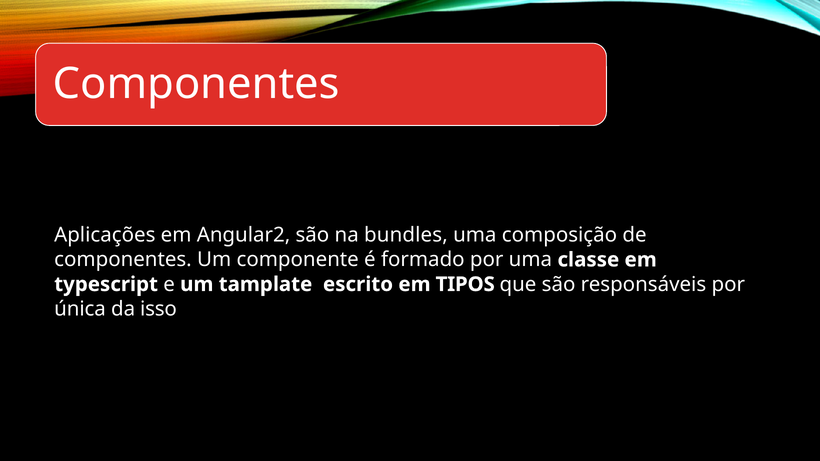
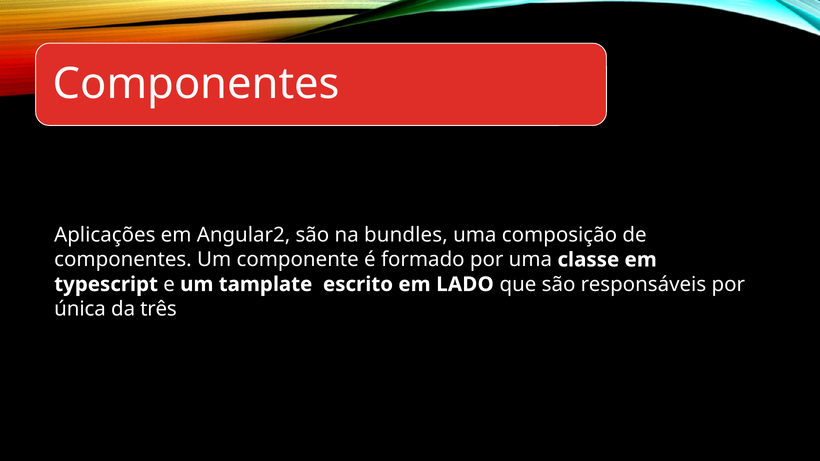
TIPOS: TIPOS -> LADO (465, 284)
isso: isso -> três (158, 309)
